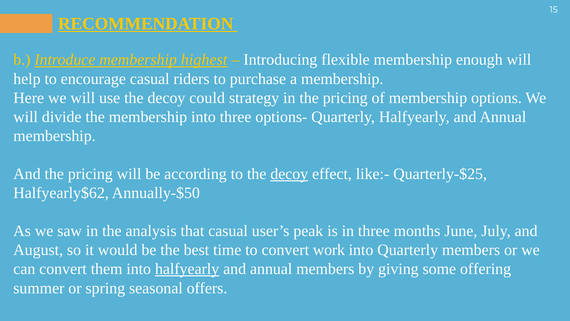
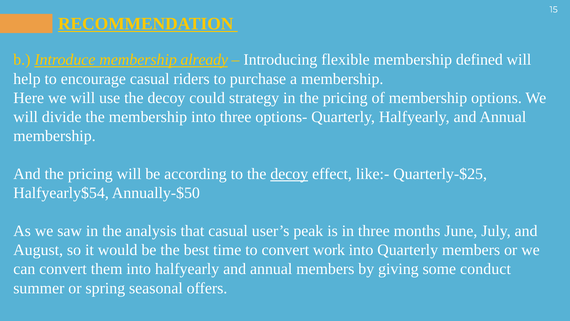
highest: highest -> already (204, 60)
enough: enough -> defined (479, 60)
Halfyearly$62: Halfyearly$62 -> Halfyearly$54 (61, 193)
halfyearly underline: present -> none (187, 269)
offering: offering -> conduct (486, 269)
